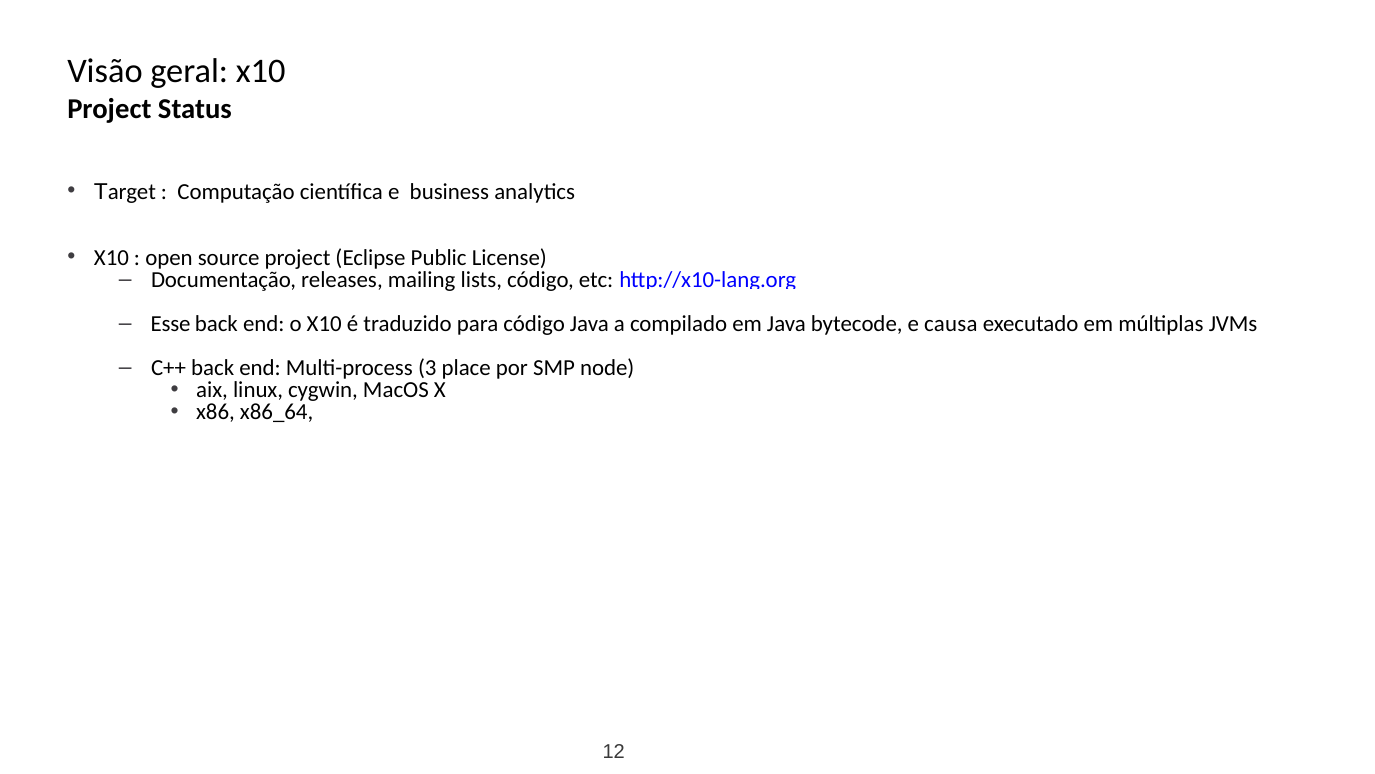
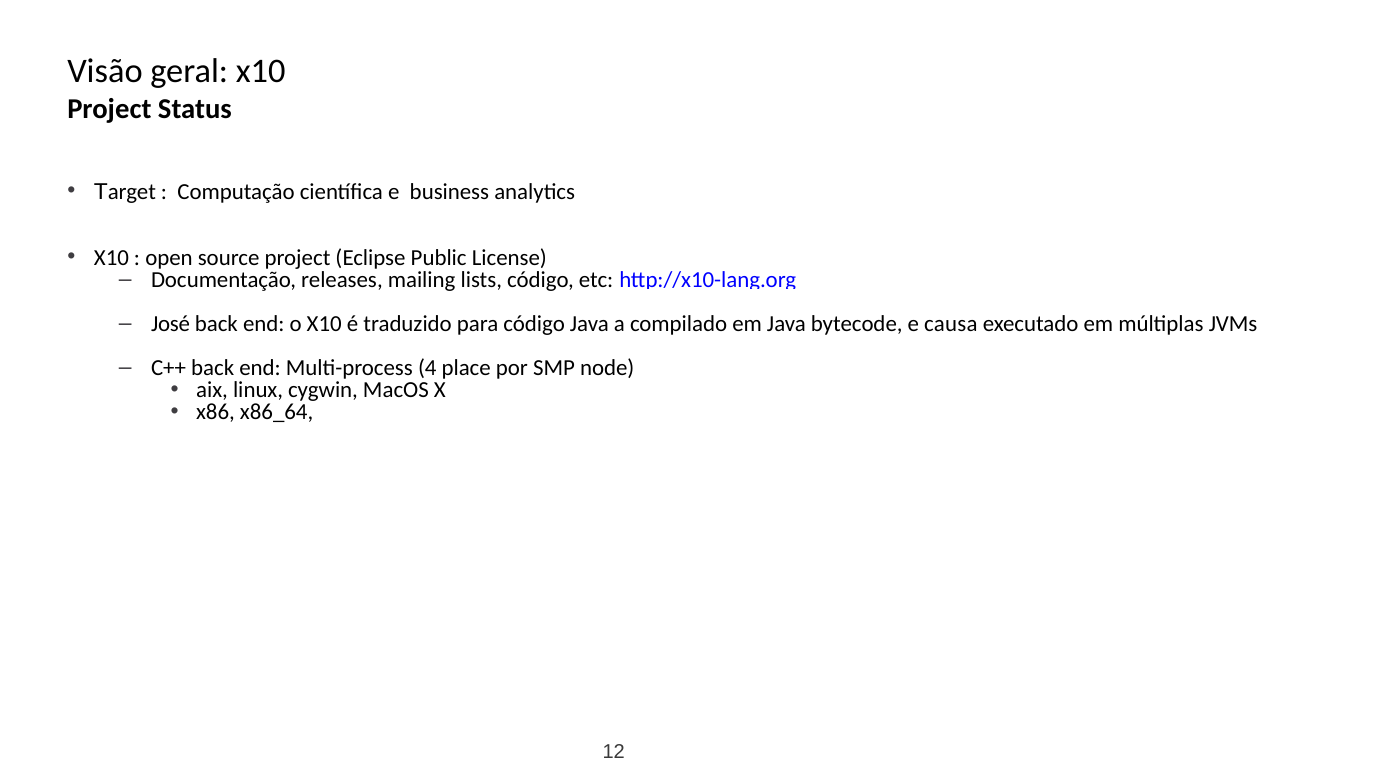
Esse: Esse -> José (171, 324)
3: 3 -> 4 (427, 368)
